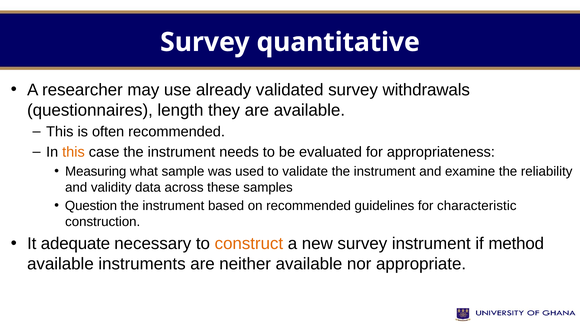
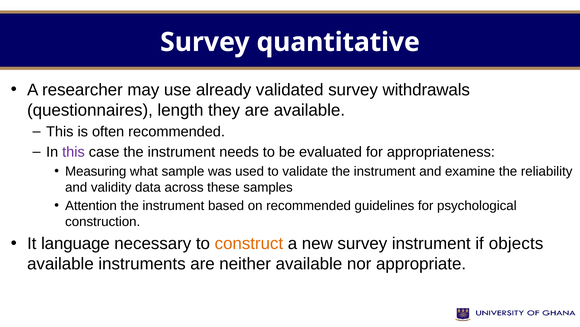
this colour: orange -> purple (73, 152)
Question: Question -> Attention (91, 205)
characteristic: characteristic -> psychological (477, 205)
adequate: adequate -> language (75, 243)
method: method -> objects (516, 243)
